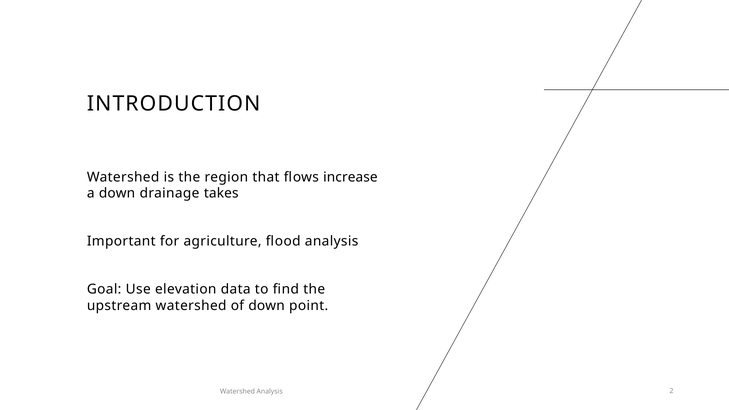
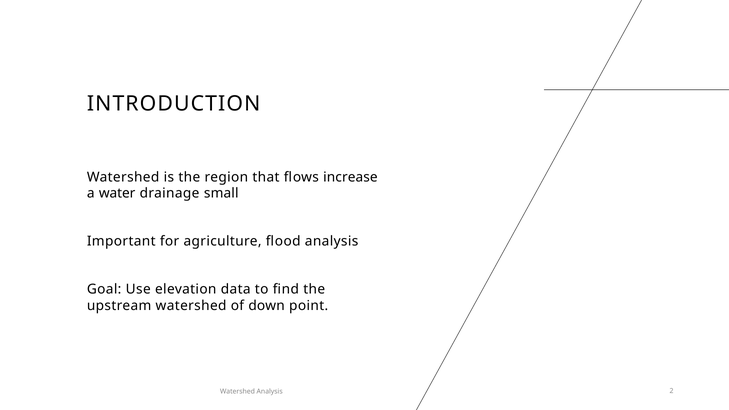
a down: down -> water (117, 194)
takes: takes -> small (221, 194)
